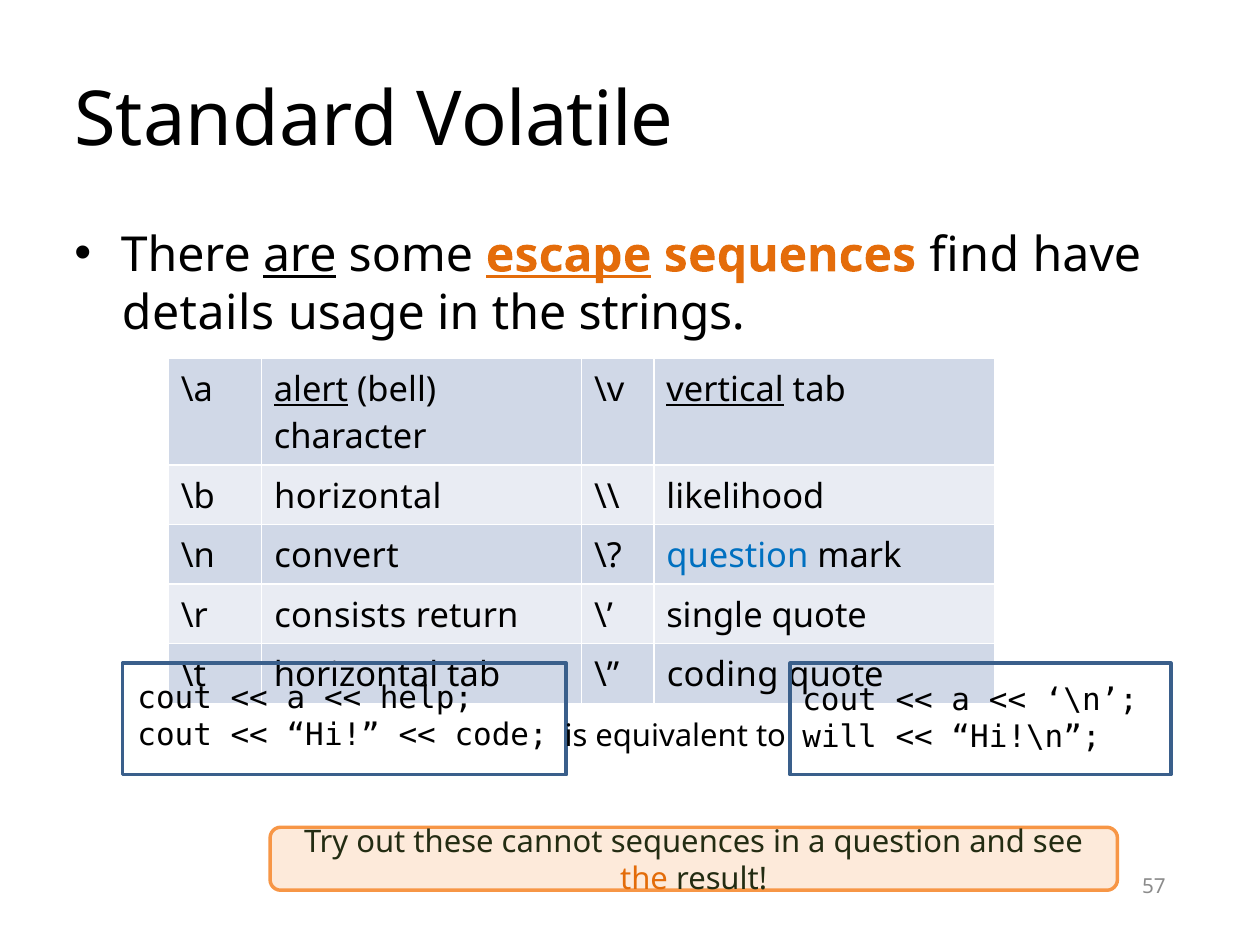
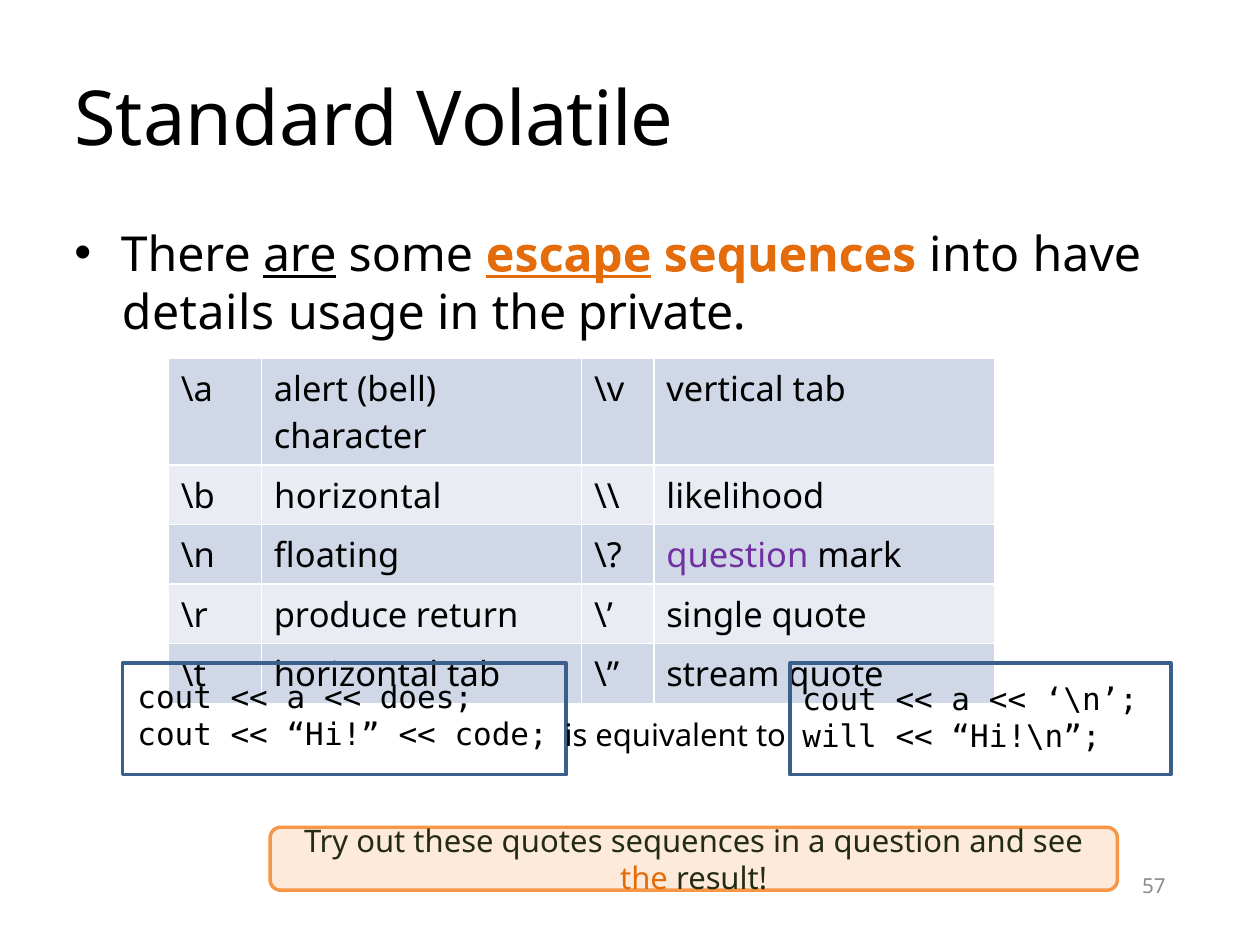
find: find -> into (974, 256)
strings: strings -> private (662, 313)
alert underline: present -> none (311, 390)
vertical underline: present -> none (725, 390)
convert: convert -> floating (337, 556)
question colour: blue -> purple (737, 556)
consists: consists -> produce (341, 616)
coding: coding -> stream (723, 676)
help: help -> does (426, 698)
cannot: cannot -> quotes (552, 842)
